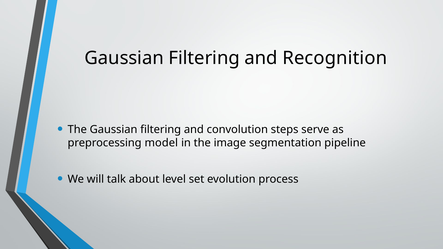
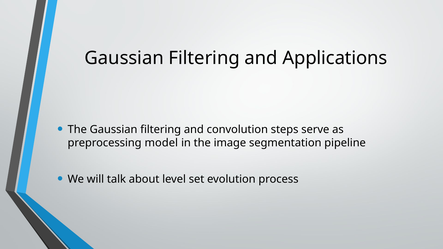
Recognition: Recognition -> Applications (335, 58)
